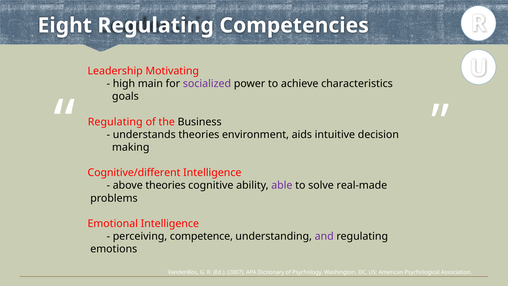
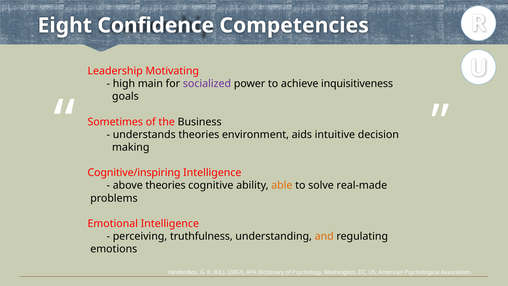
Eight Regulating: Regulating -> Confidence (156, 25)
characteristics: characteristics -> inquisitiveness (357, 84)
Regulating: Regulating -> Sometimes (115, 122)
Cognitive/different: Cognitive/different -> Cognitive/inspiring (134, 173)
able colour: purple -> orange (282, 185)
competence: competence -> truthfulness (201, 236)
and colour: purple -> orange (324, 236)
